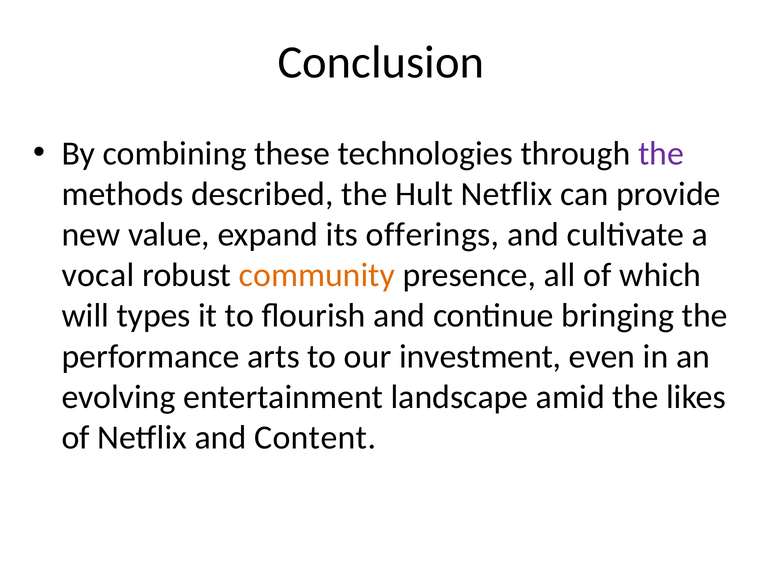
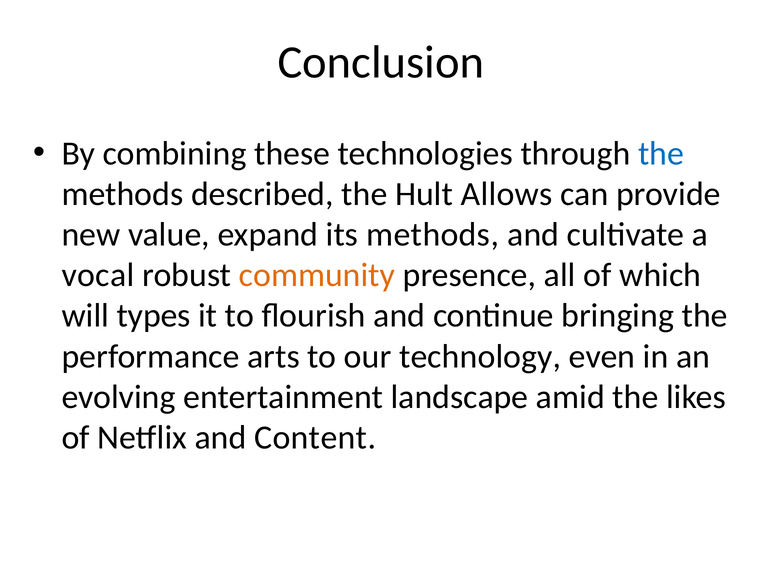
the colour: purple -> blue (661, 153)
Hult Netflix: Netflix -> Allows (507, 194)
its offerings: offerings -> methods (433, 235)
investment: investment -> technology (480, 357)
